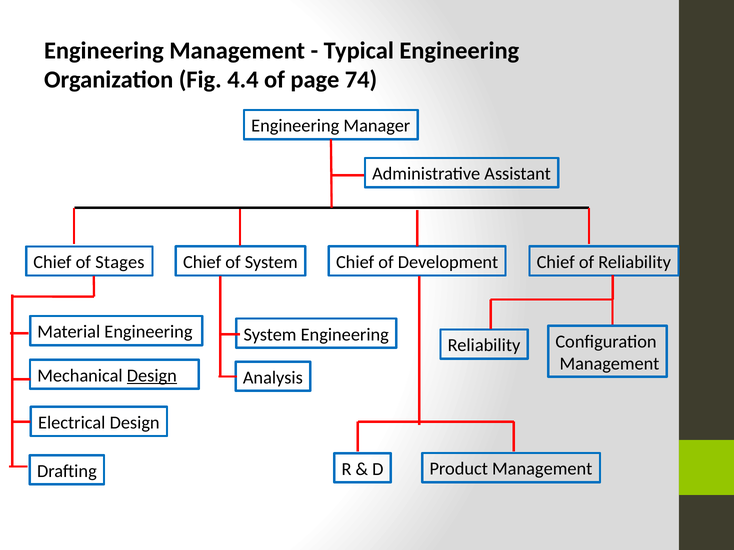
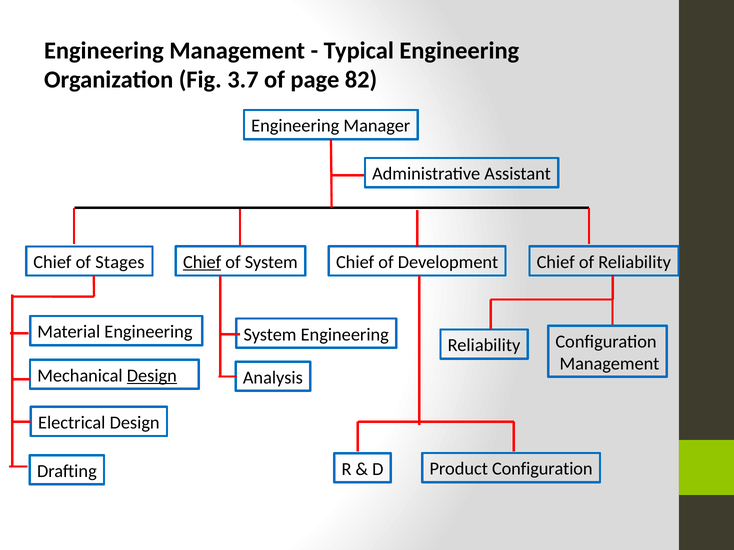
4.4: 4.4 -> 3.7 (243, 80)
74: 74 -> 82 (361, 80)
Chief underline: none -> present (202, 262)
Product Management: Management -> Configuration (542, 469)
